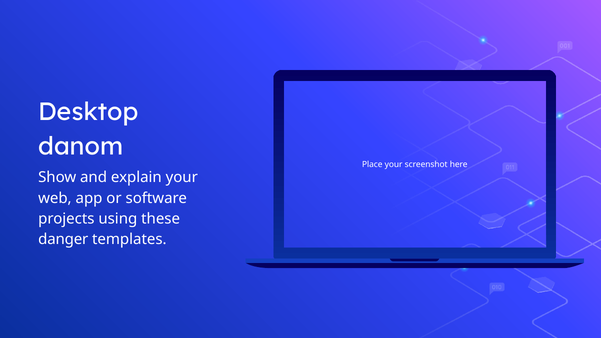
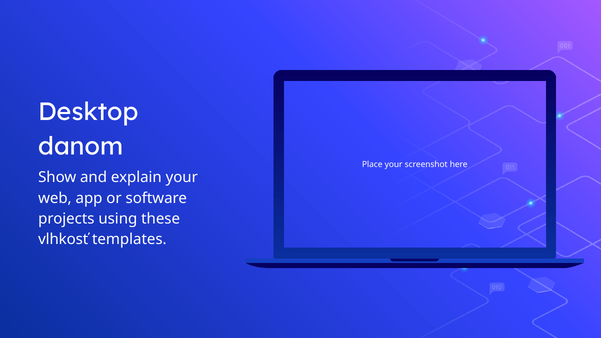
danger: danger -> vlhkosť (63, 240)
